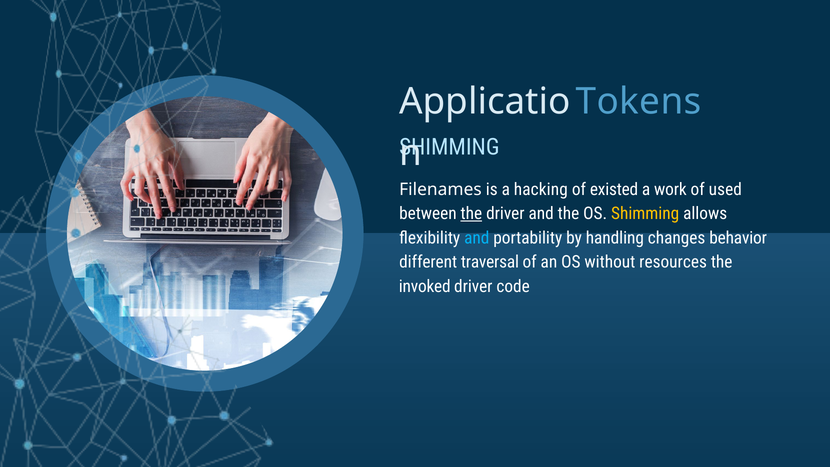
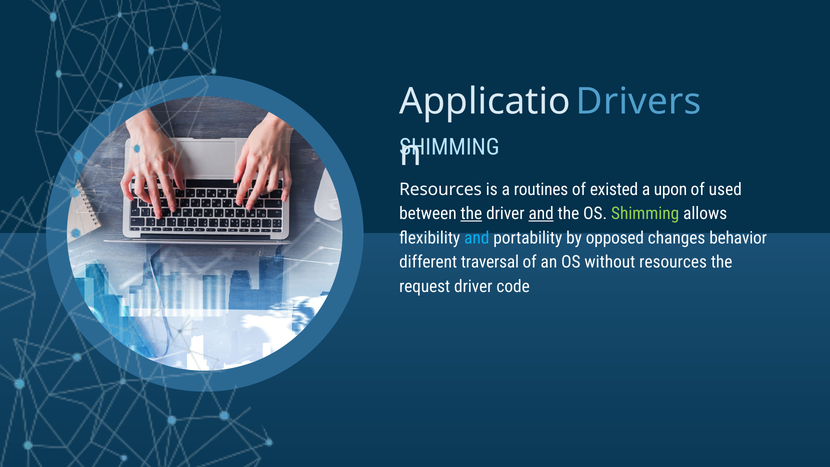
Tokens: Tokens -> Drivers (639, 101)
Filenames: Filenames -> Resources (441, 189)
hacking: hacking -> routines (541, 189)
work: work -> upon (670, 189)
and underline: none -> present (541, 214)
Shimming colour: yellow -> light green (645, 214)
handling: handling -> opposed (615, 238)
invoked: invoked -> request (425, 286)
